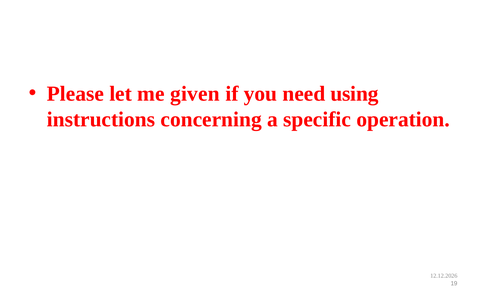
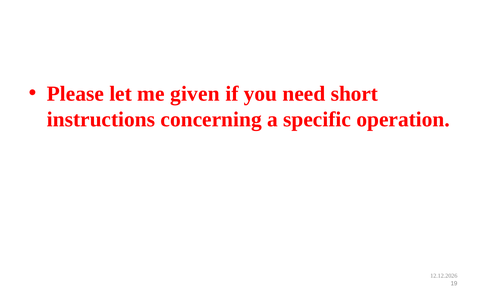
using: using -> short (354, 94)
